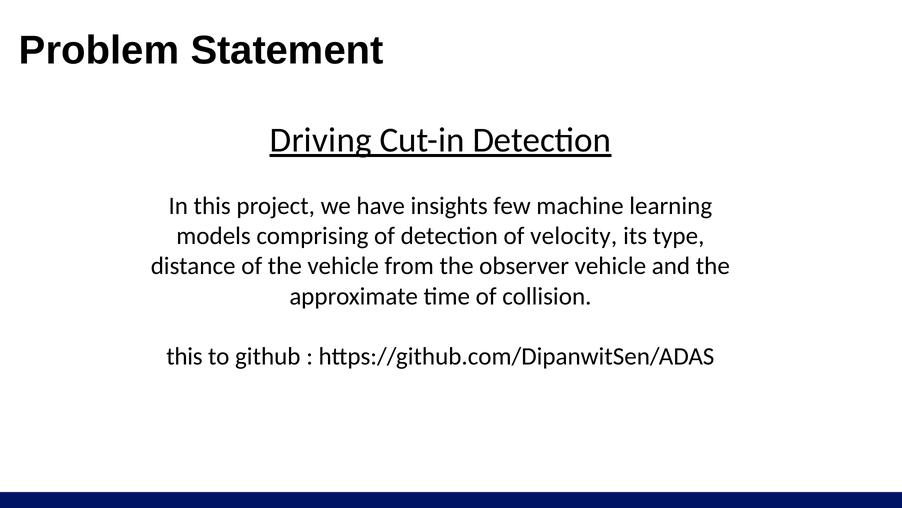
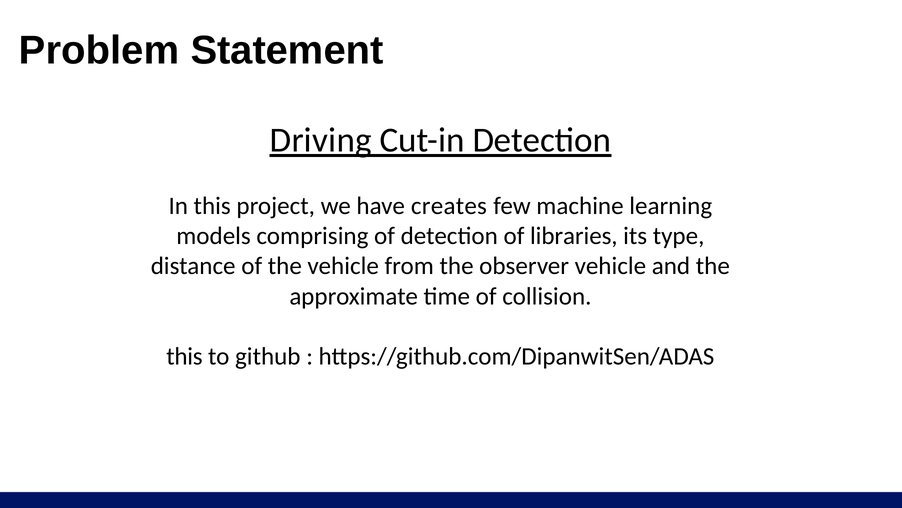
insights: insights -> creates (449, 206)
velocity: velocity -> libraries (574, 236)
